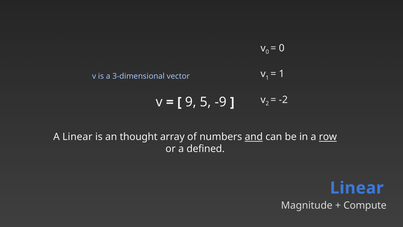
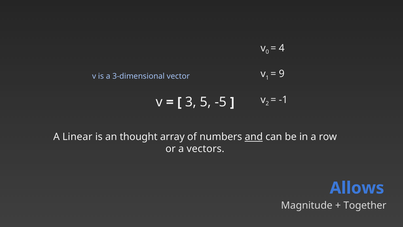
0: 0 -> 4 (282, 48)
1: 1 -> 9 (282, 74)
-2: -2 -> -1 (283, 100)
9: 9 -> 3 (191, 102)
-9: -9 -> -5 (221, 102)
row underline: present -> none (328, 137)
defined: defined -> vectors (206, 149)
Linear: Linear -> Allows (357, 188)
Compute: Compute -> Together (365, 205)
